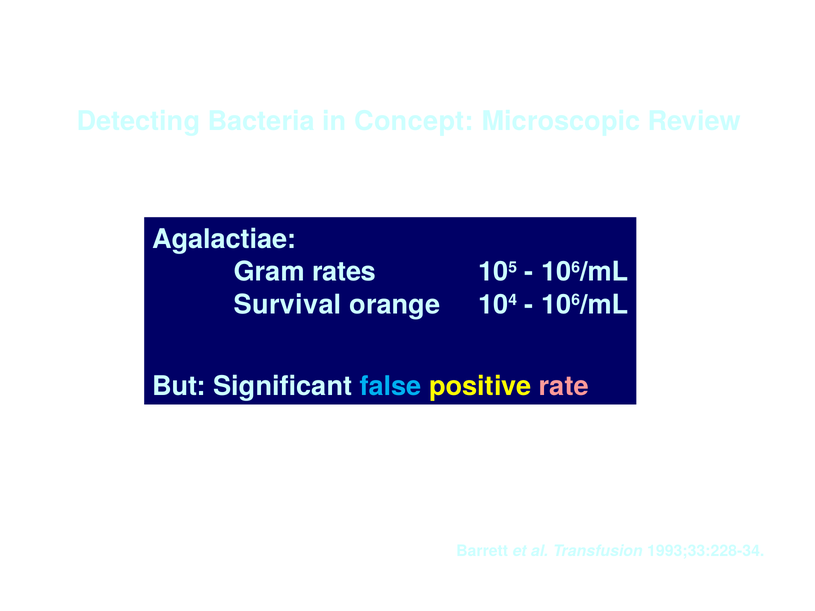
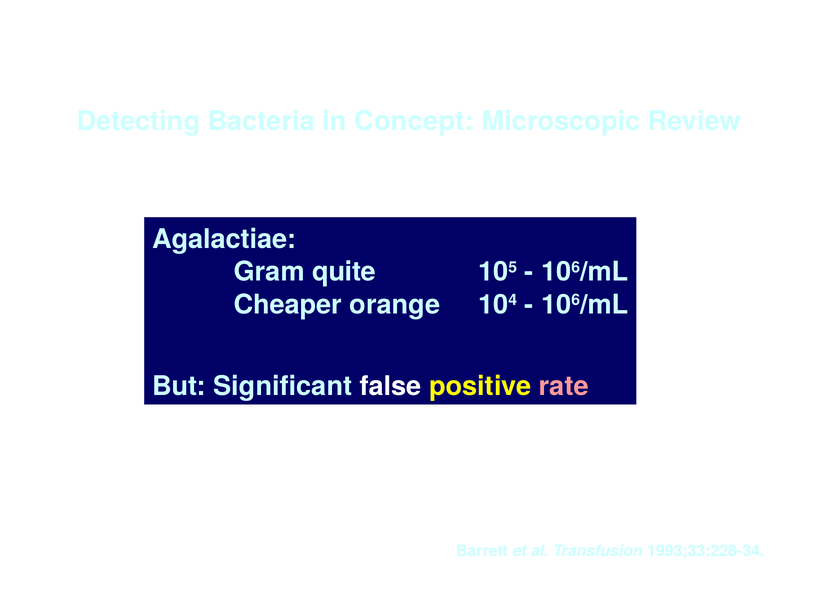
rates: rates -> quite (344, 272)
Survival: Survival -> Cheaper (288, 305)
false colour: light blue -> white (391, 386)
